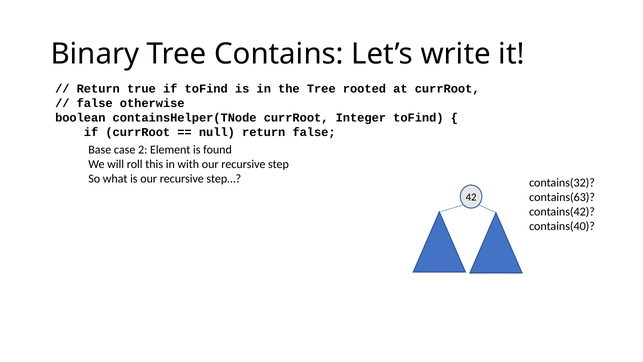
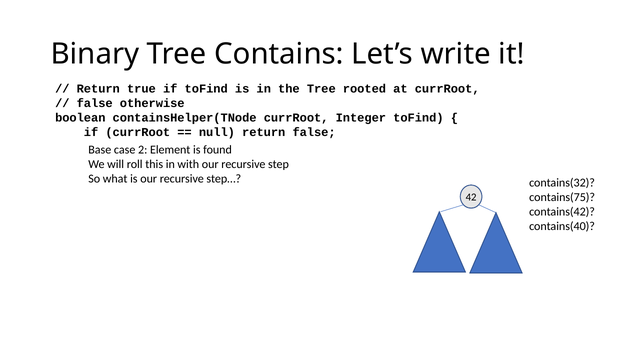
contains(63: contains(63 -> contains(75 (562, 197)
